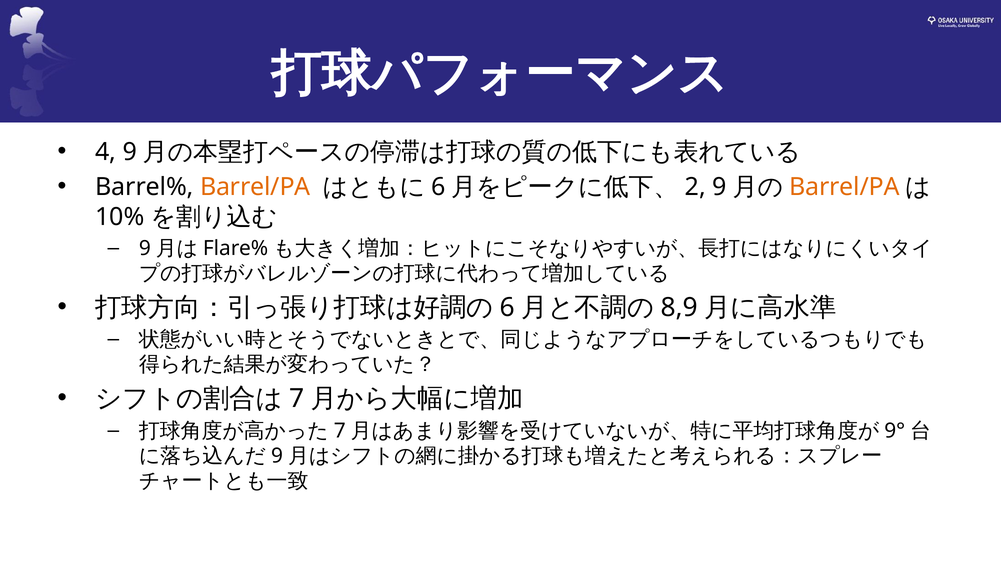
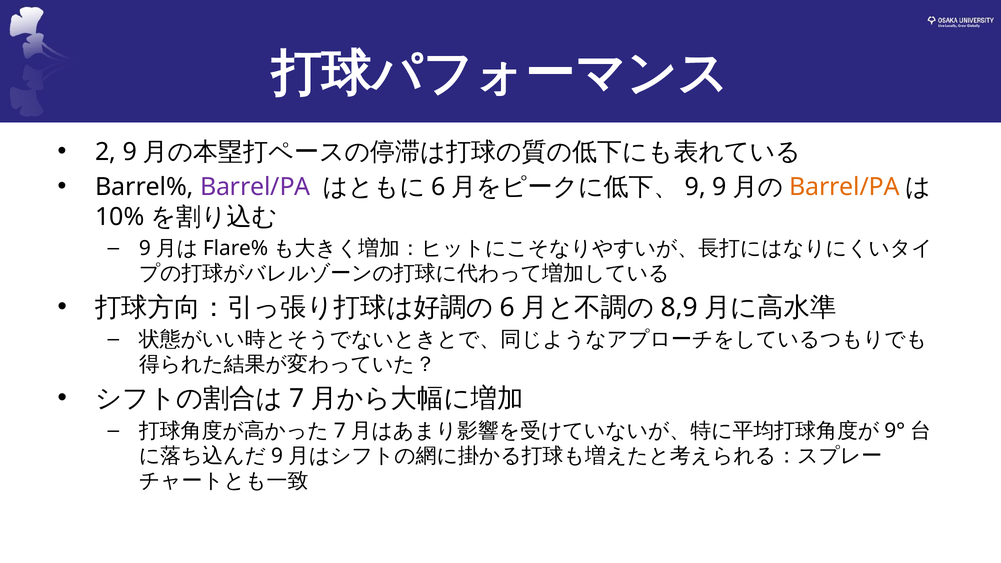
4: 4 -> 2 (106, 152)
Barrel/PA colour: orange -> purple (255, 187)
2: 2 -> 9 (695, 187)
